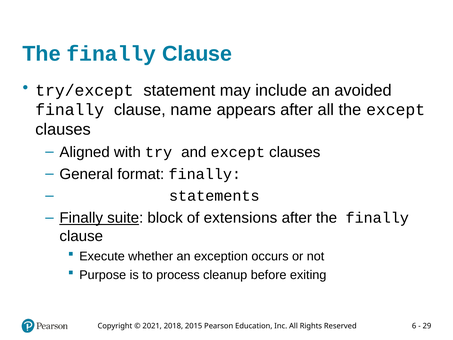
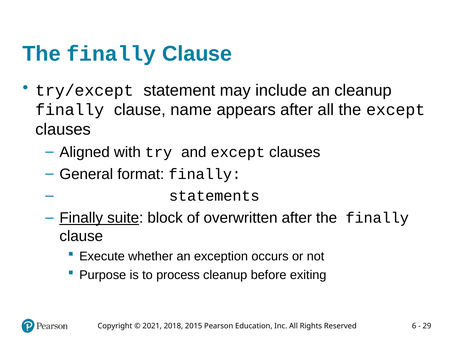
an avoided: avoided -> cleanup (363, 90)
extensions: extensions -> overwritten (241, 218)
